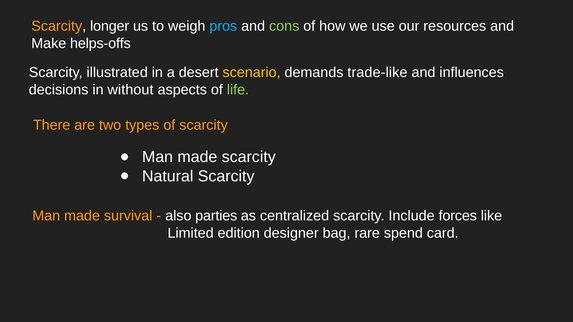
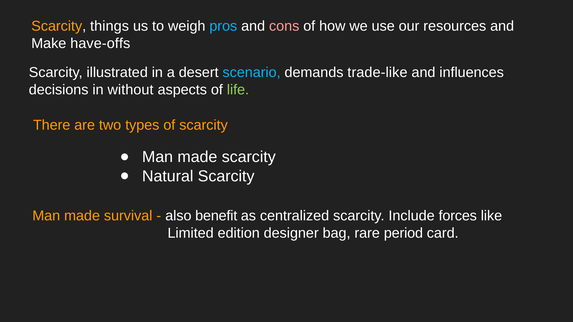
longer: longer -> things (110, 26)
cons colour: light green -> pink (284, 26)
helps-offs: helps-offs -> have-offs (100, 43)
scenario colour: yellow -> light blue (252, 73)
parties: parties -> benefit (216, 216)
spend: spend -> period (403, 233)
